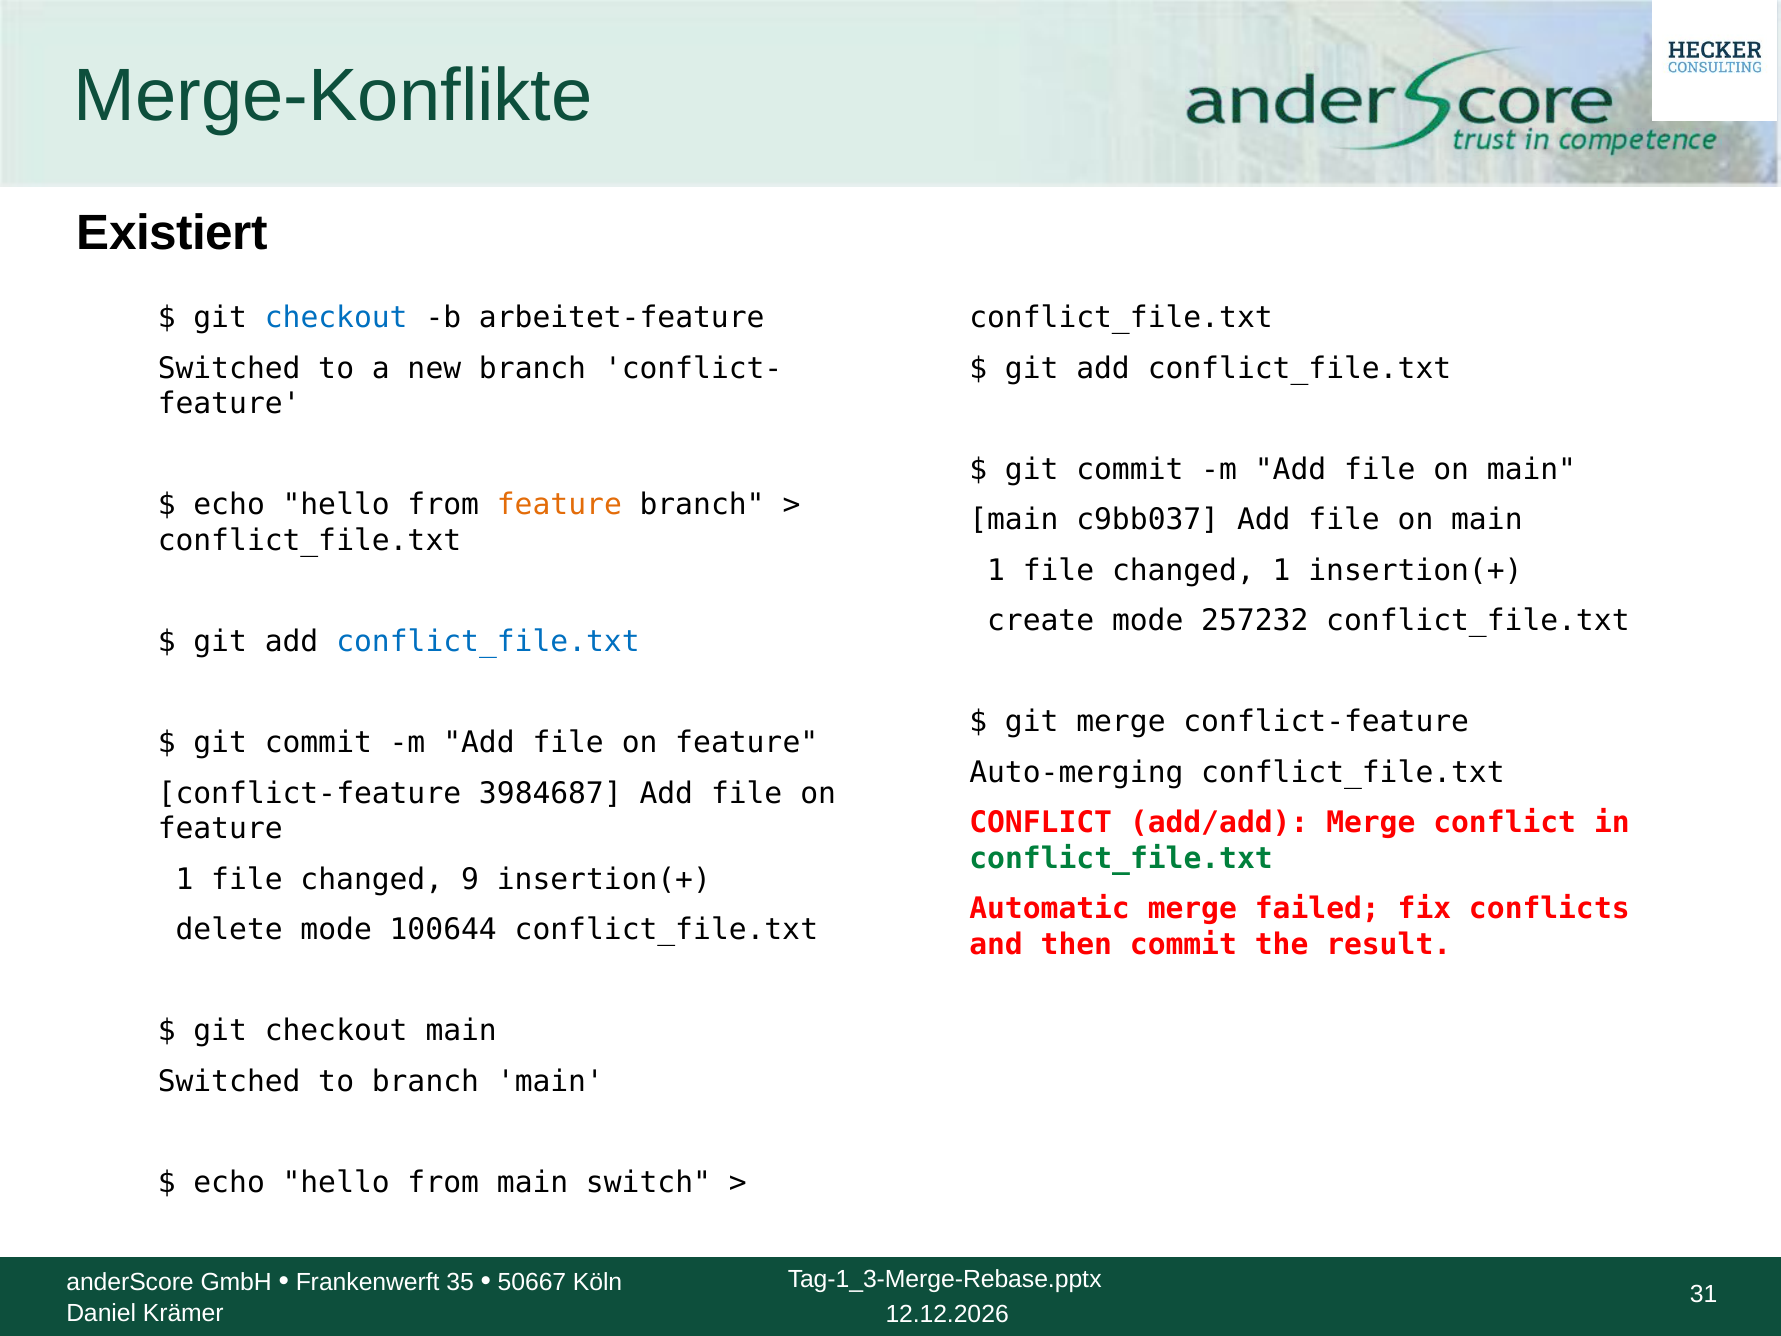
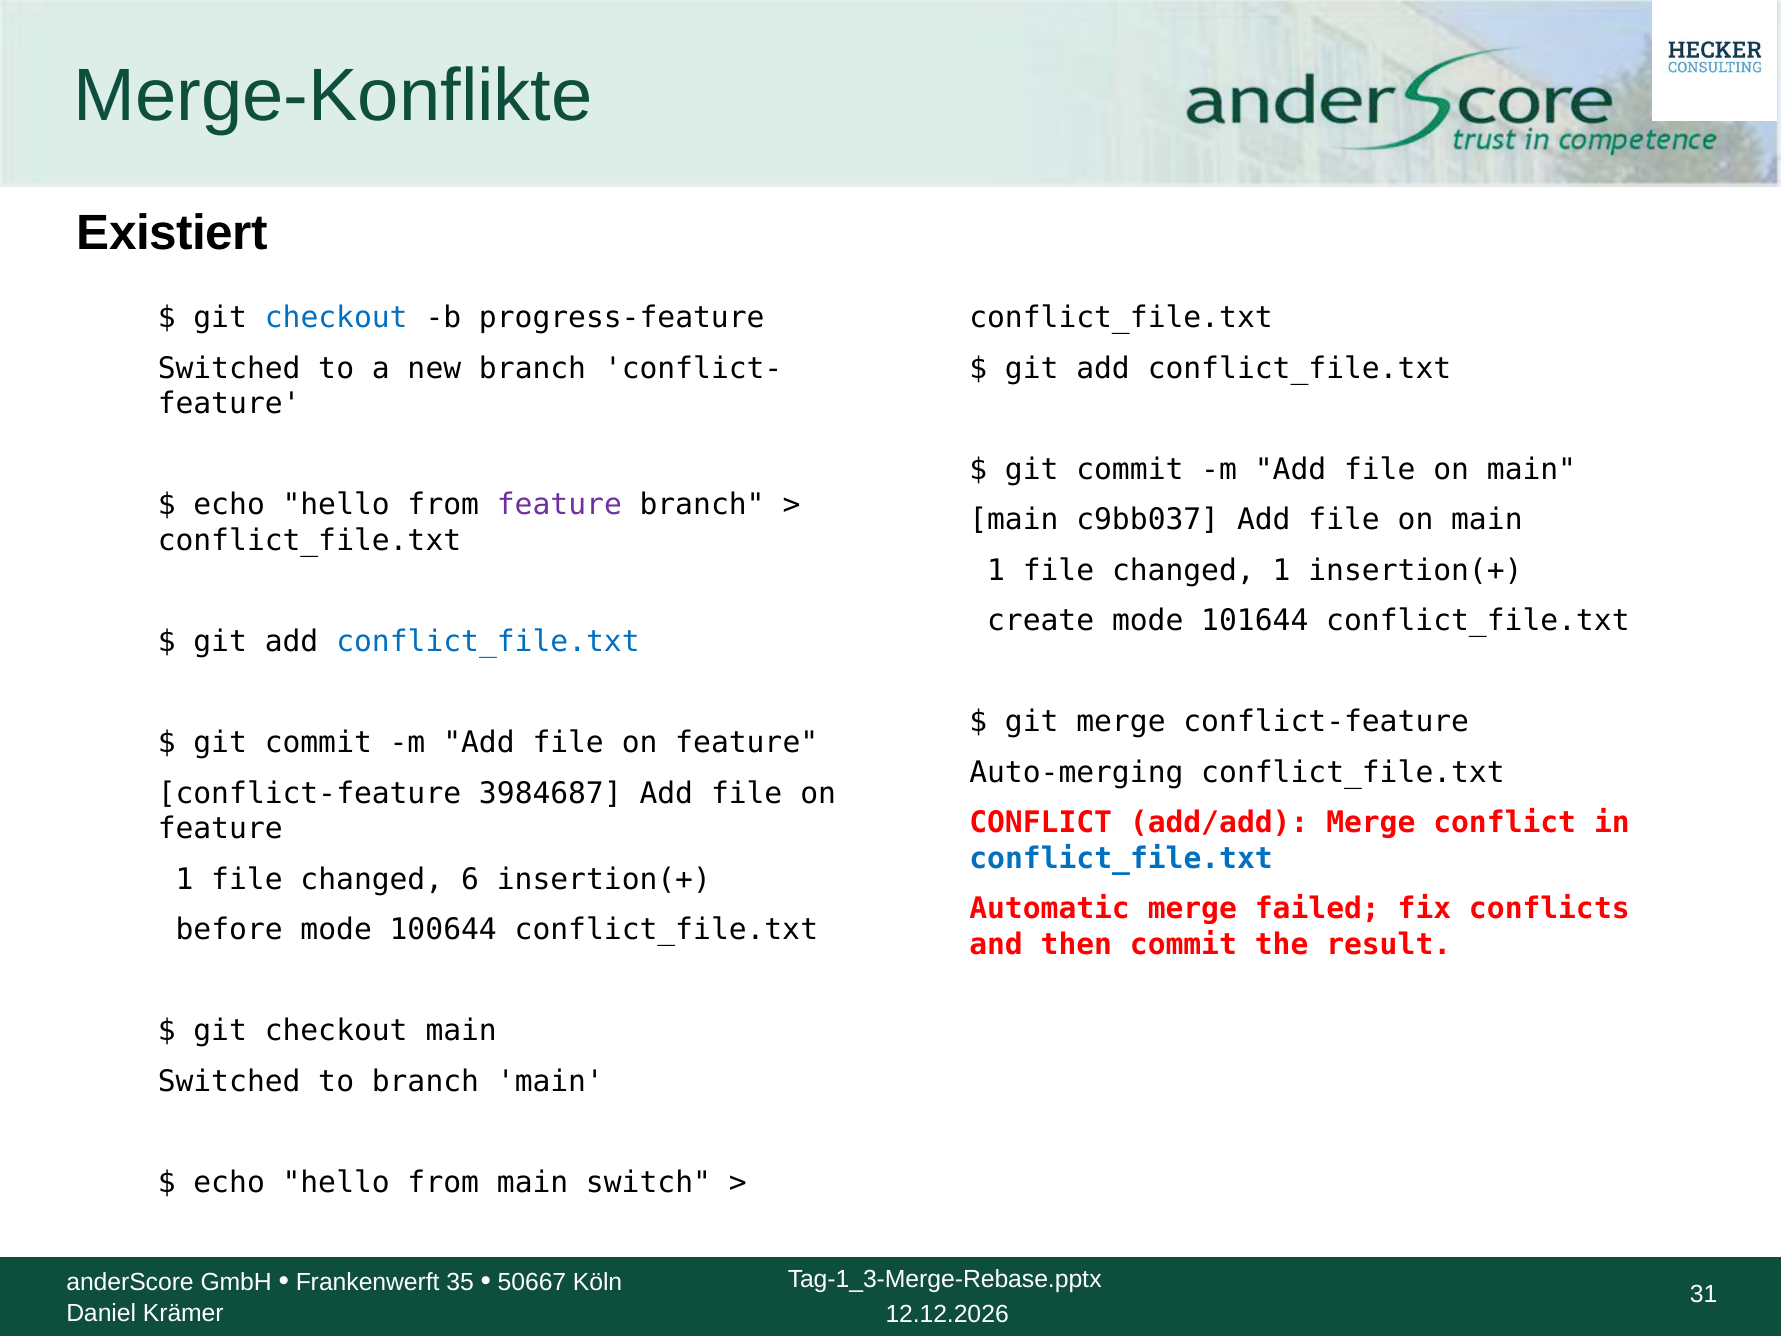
arbeitet-feature: arbeitet-feature -> progress-feature (622, 318)
feature colour: orange -> purple (559, 505)
257232: 257232 -> 101644 (1255, 621)
conflict_file.txt colour: green -> blue (1121, 858)
9: 9 -> 6 (470, 879)
delete: delete -> before (229, 930)
